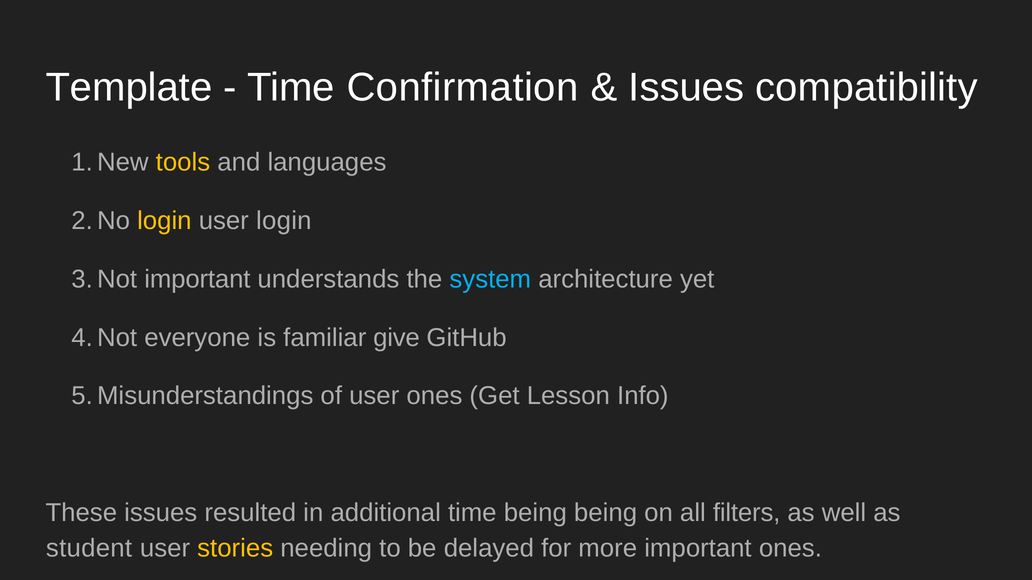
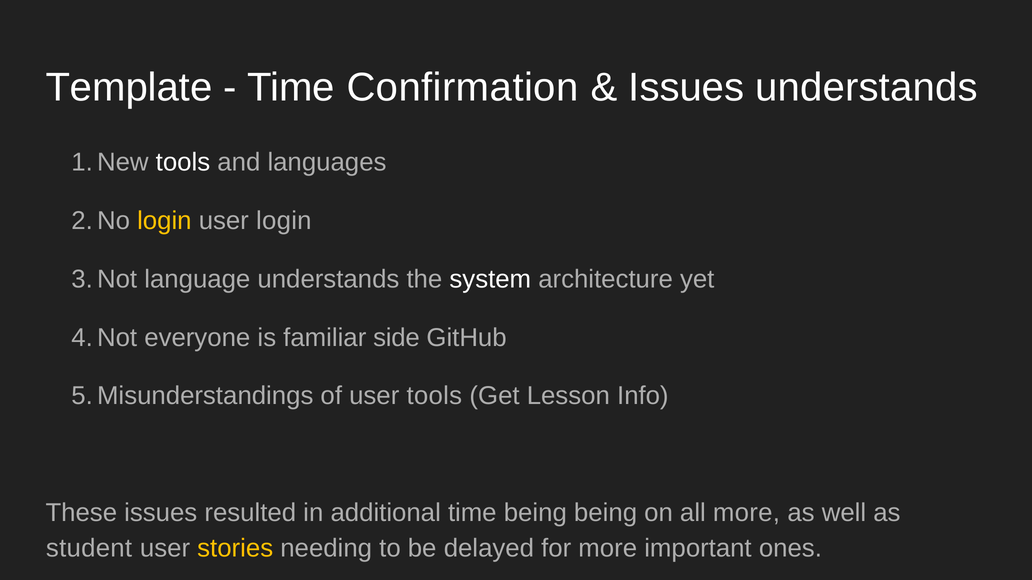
Issues compatibility: compatibility -> understands (867, 87)
tools colour: yellow -> white (183, 162)
important: important -> language (197, 279)
system colour: light blue -> white (490, 279)
give: give -> side (396, 338)
user ones: ones -> tools (434, 396)
all filters: filters -> more (746, 513)
